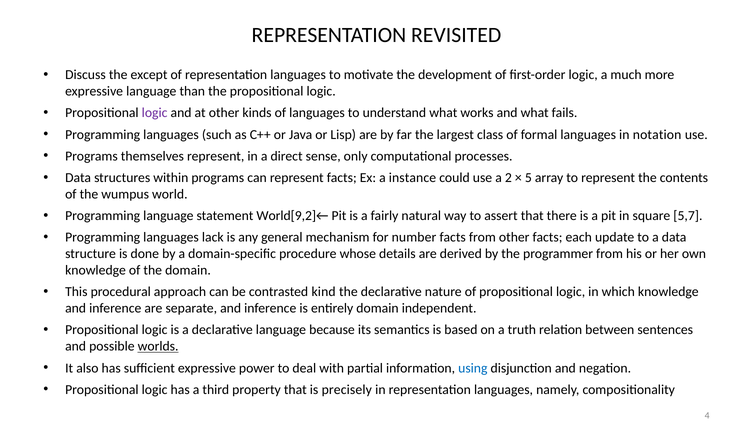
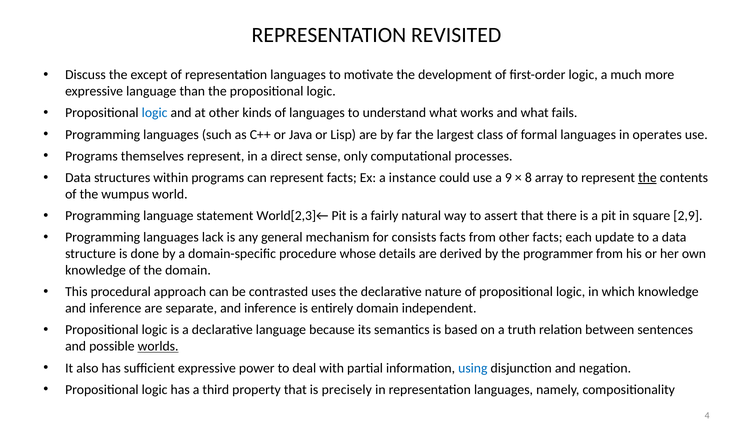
logic colour: purple -> blue (155, 113)
notation: notation -> operates (657, 134)
2: 2 -> 9 (508, 178)
5: 5 -> 8 (528, 178)
the underline: none -> present (647, 178)
World[9,2]←: World[9,2]← -> World[2,3]← (292, 216)
5,7: 5,7 -> 2,9 (688, 216)
number: number -> consists (414, 237)
kind: kind -> uses (324, 292)
